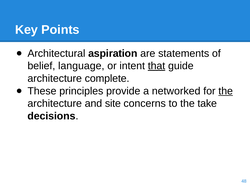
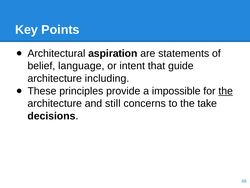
that underline: present -> none (157, 66)
complete: complete -> including (107, 78)
networked: networked -> impossible (176, 91)
site: site -> still (113, 103)
